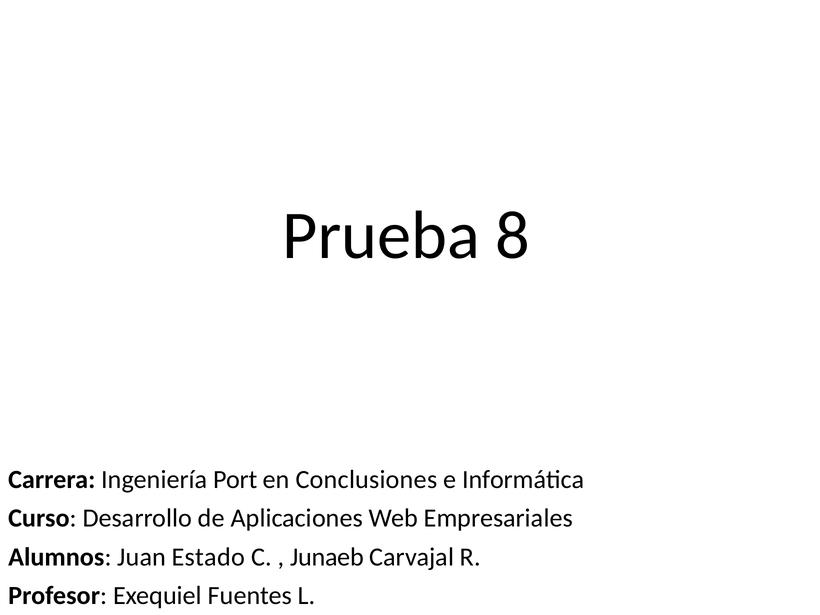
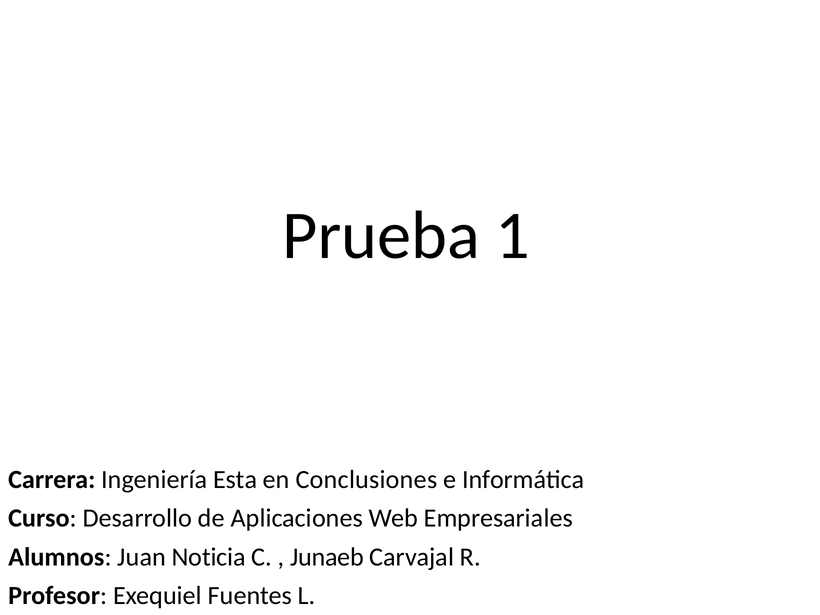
8: 8 -> 1 (513, 236)
Port: Port -> Esta (235, 479)
Estado: Estado -> Noticia (209, 557)
